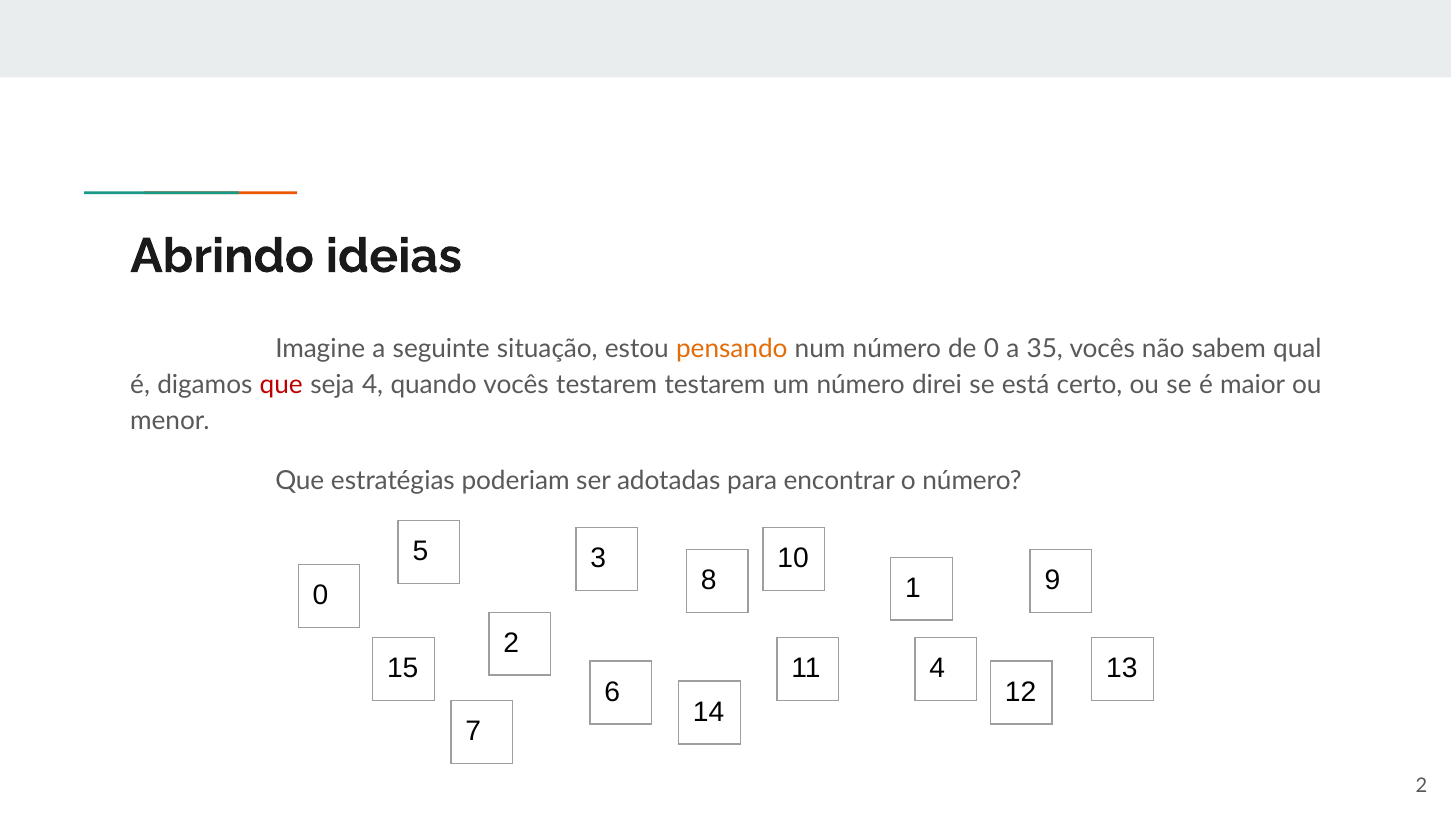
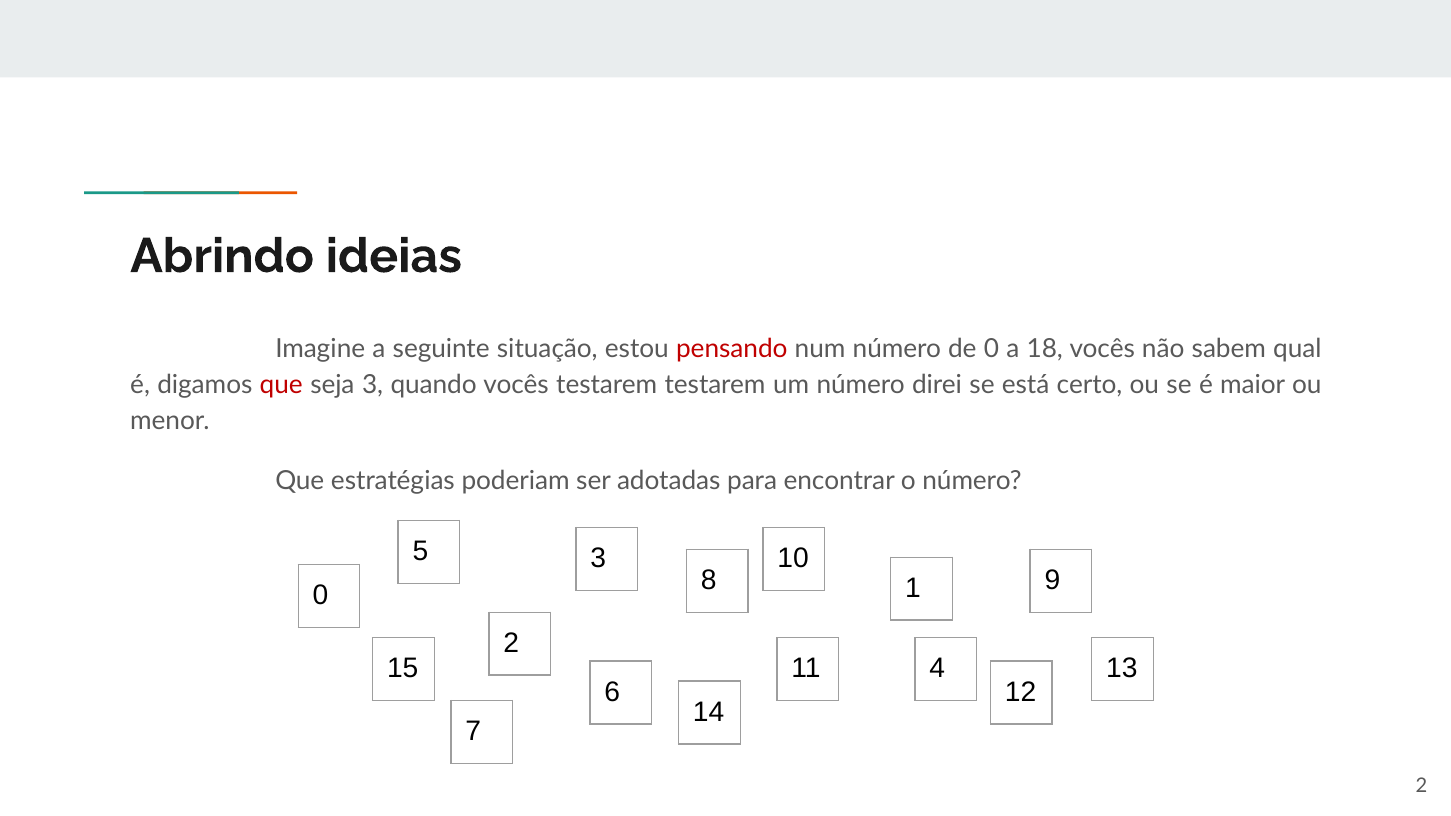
pensando colour: orange -> red (732, 349)
35: 35 -> 18 (1045, 349)
seja 4: 4 -> 3 (373, 385)
